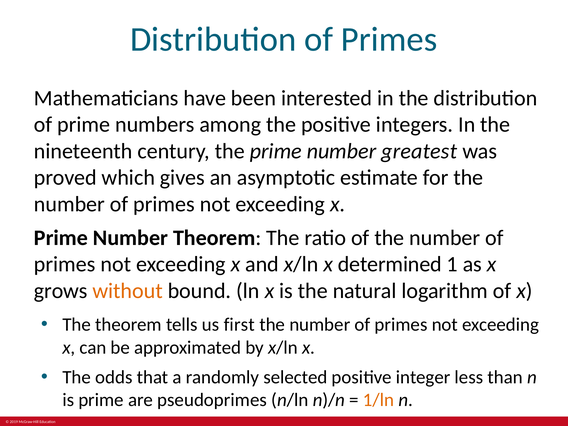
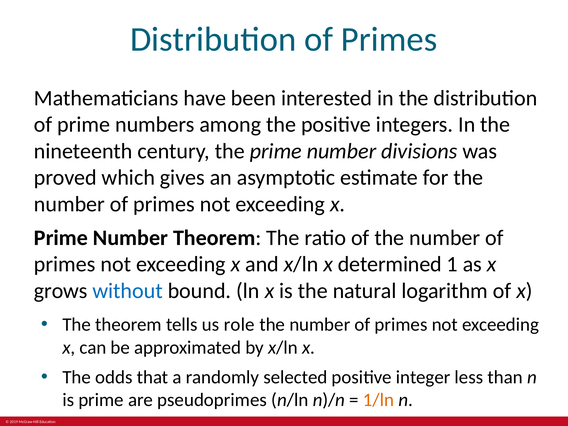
greatest: greatest -> divisions (419, 151)
without colour: orange -> blue (128, 291)
first: first -> role (239, 325)
